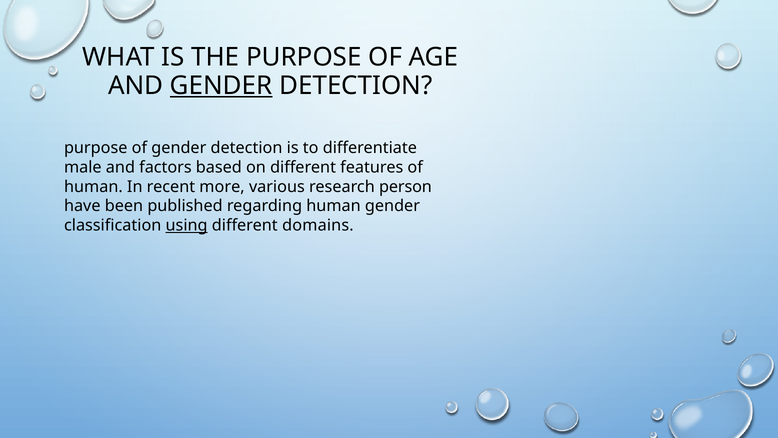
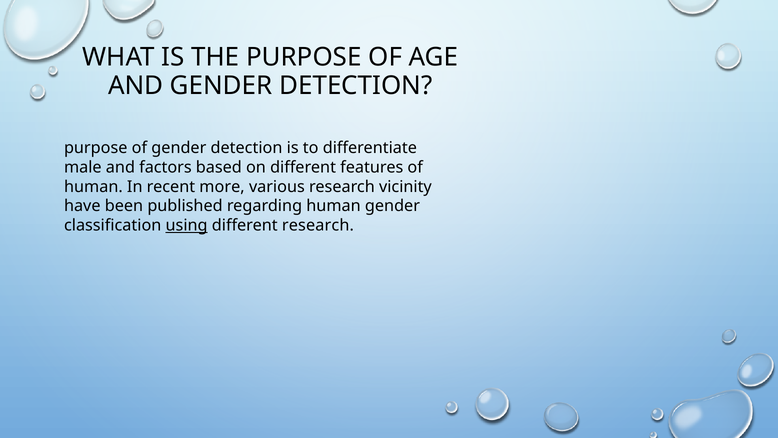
GENDER underline: present -> none (221, 85)
person: person -> vicinity (405, 186)
different domains: domains -> research (318, 225)
